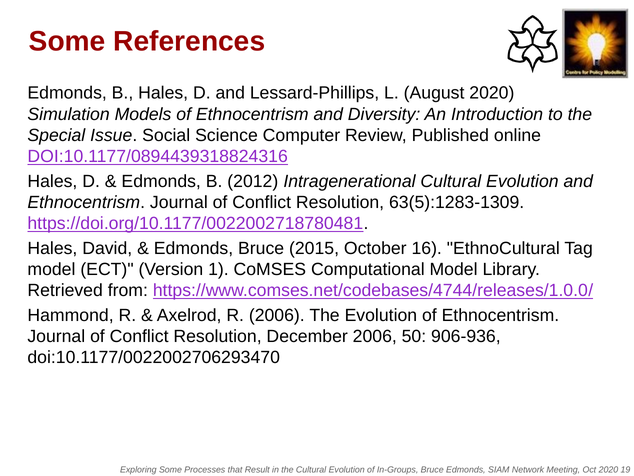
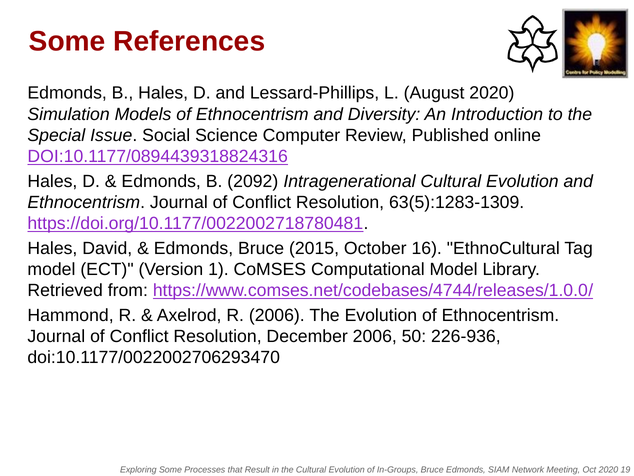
2012: 2012 -> 2092 (253, 181)
906-936: 906-936 -> 226-936 (466, 336)
